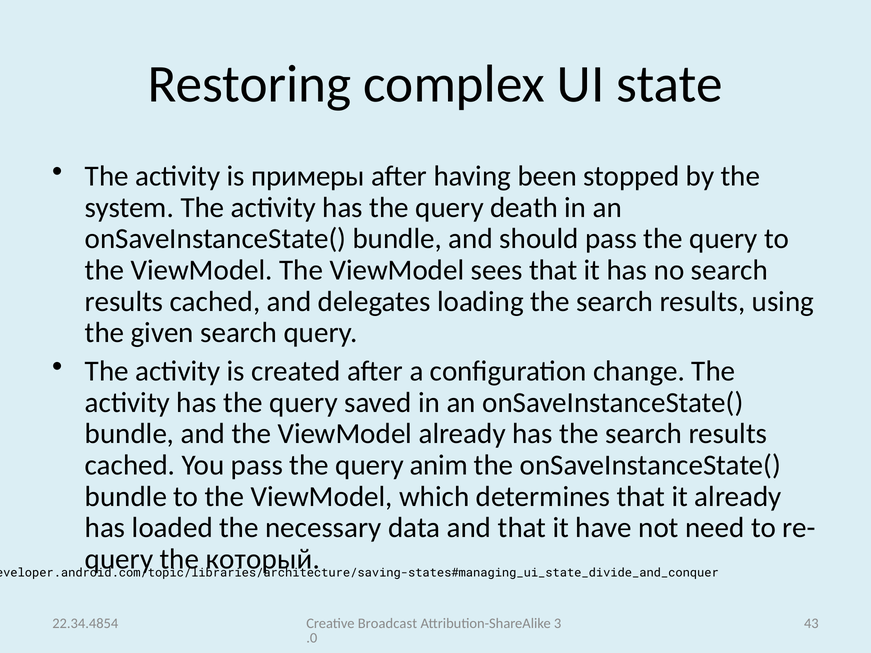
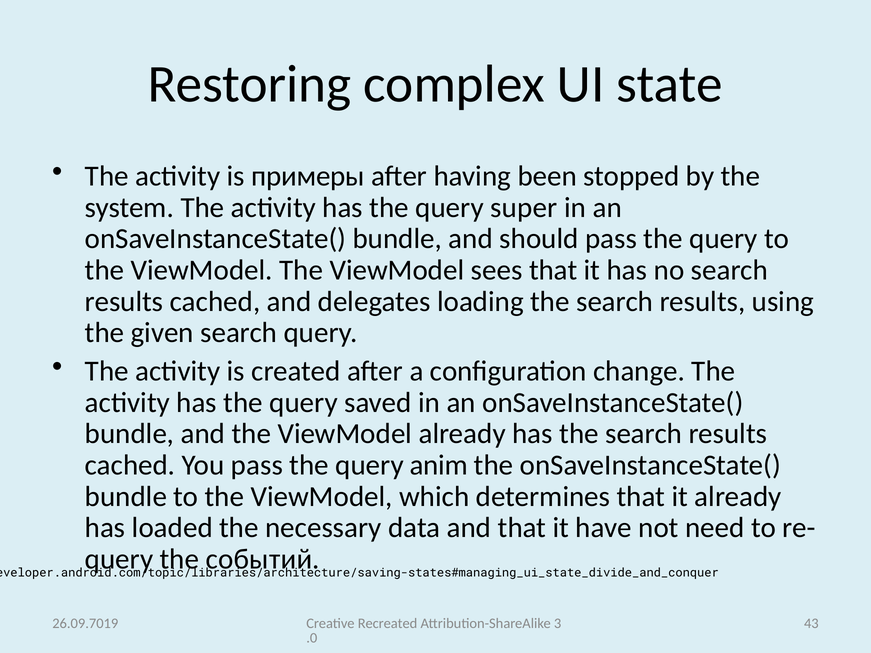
death: death -> super (524, 208)
который: который -> событий (263, 559)
Broadcast: Broadcast -> Recreated (388, 624)
22.34.4854: 22.34.4854 -> 26.09.7019 (85, 624)
